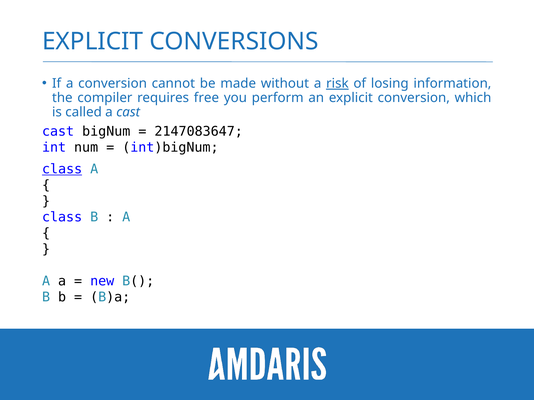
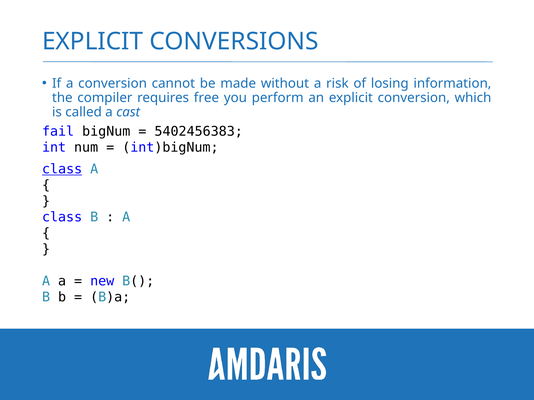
risk underline: present -> none (337, 83)
cast: cast -> fail (58, 132)
2147083647: 2147083647 -> 5402456383 (199, 132)
